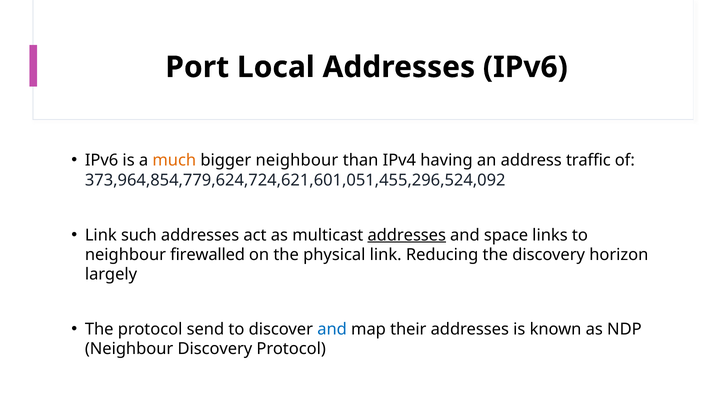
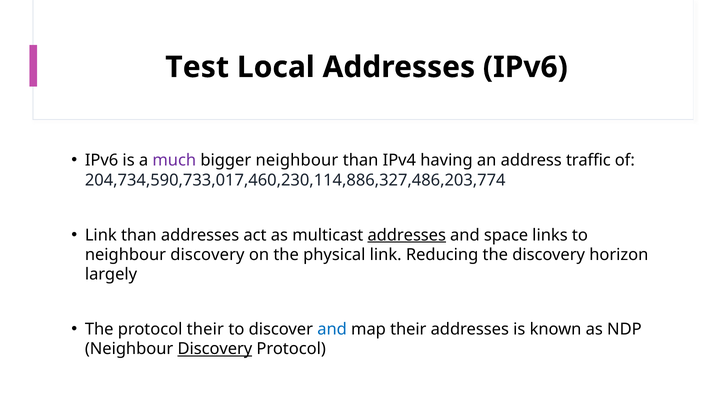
Port: Port -> Test (197, 67)
much colour: orange -> purple (174, 160)
373,964,854,779,624,724,621,601,051,455,296,524,092: 373,964,854,779,624,724,621,601,051,455,296,524,092 -> 204,734,590,733,017,460,230,114,886,327,486,203,774 (295, 180)
Link such: such -> than (139, 235)
firewalled: firewalled -> discovery (207, 254)
protocol send: send -> their (205, 329)
Discovery underline: none -> present (215, 349)
